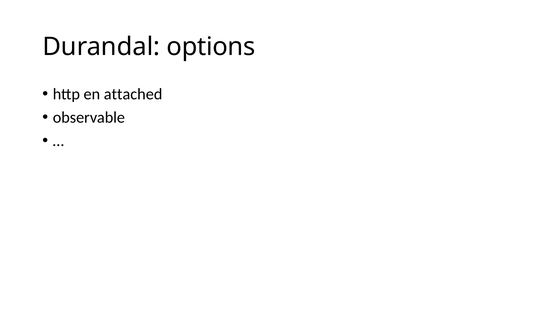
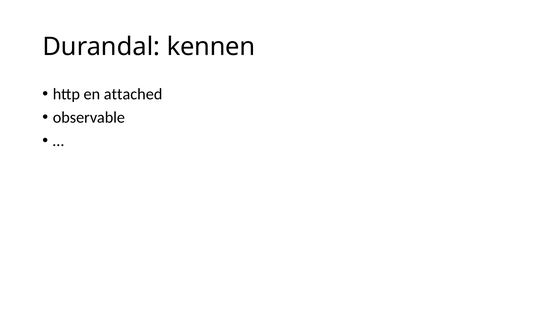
options: options -> kennen (211, 47)
